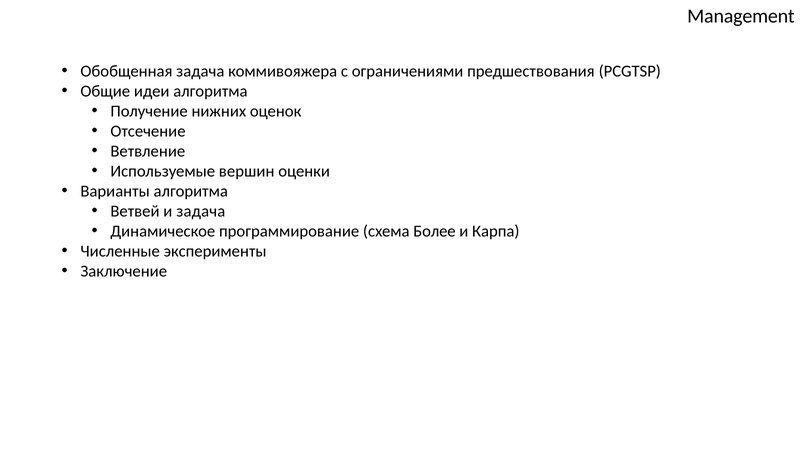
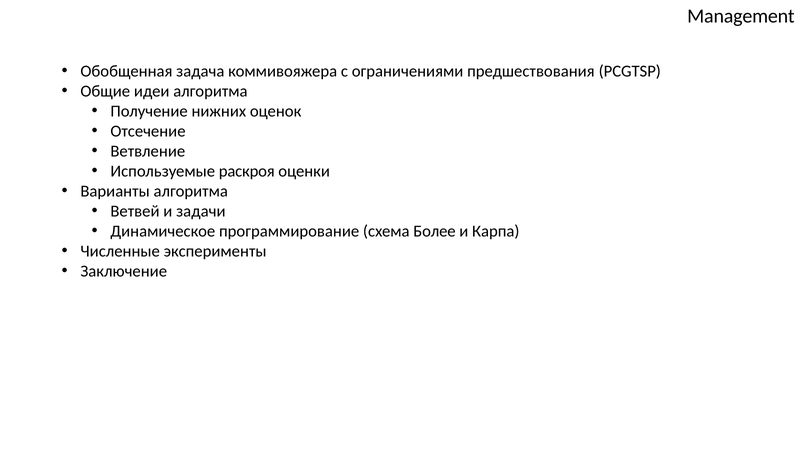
вершин: вершин -> раскроя (247, 171)
и задача: задача -> задачи (201, 211)
